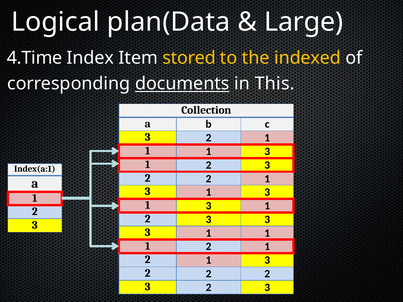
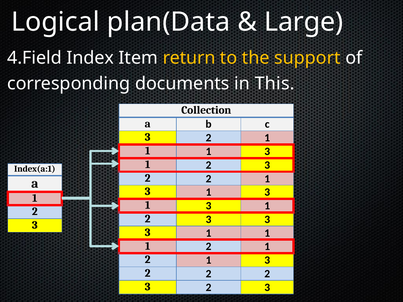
4.Time: 4.Time -> 4.Field (34, 58)
stored: stored -> return (189, 58)
indexed: indexed -> support (307, 58)
documents underline: present -> none (182, 84)
